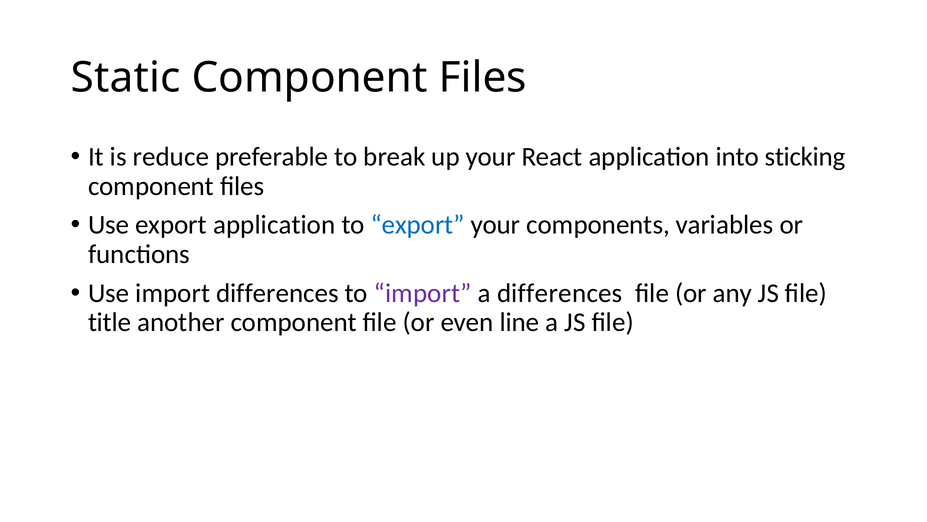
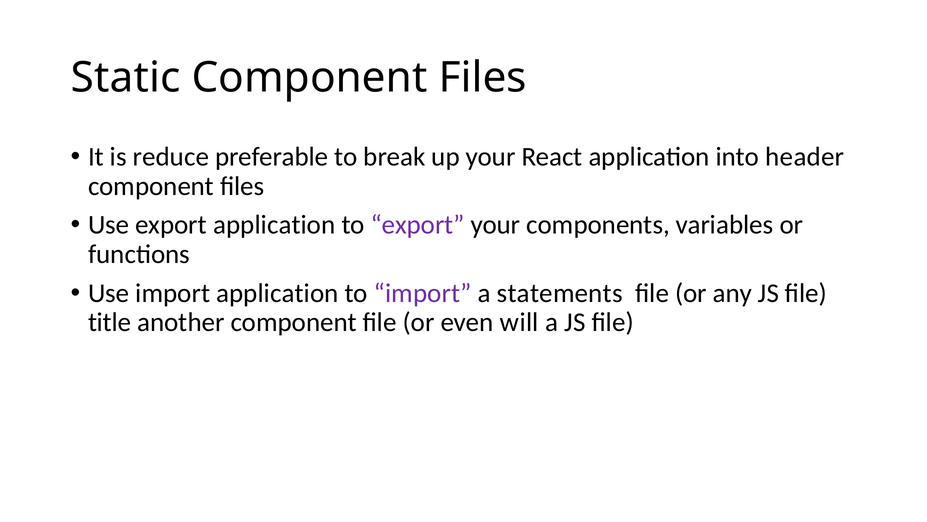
sticking: sticking -> header (805, 157)
export colour: blue -> purple (418, 225)
import differences: differences -> application (277, 293)
a differences: differences -> statements (560, 293)
line: line -> will (519, 322)
